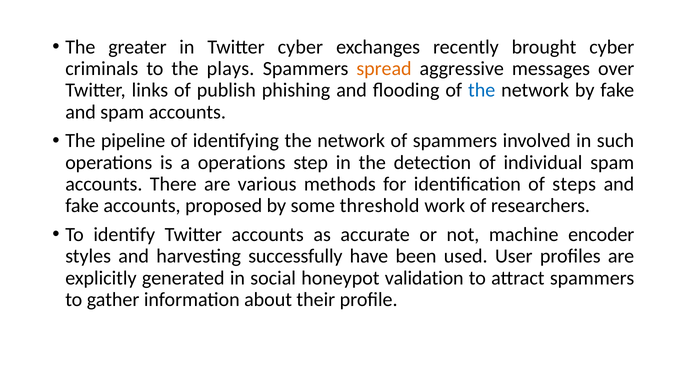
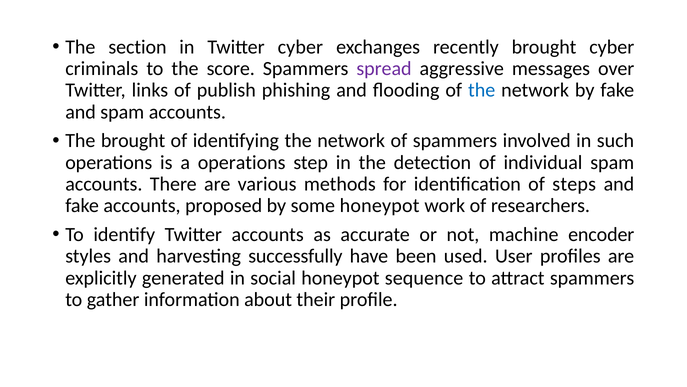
greater: greater -> section (137, 47)
plays: plays -> score (231, 68)
spread colour: orange -> purple (384, 68)
The pipeline: pipeline -> brought (133, 141)
some threshold: threshold -> honeypot (380, 206)
validation: validation -> sequence (424, 278)
